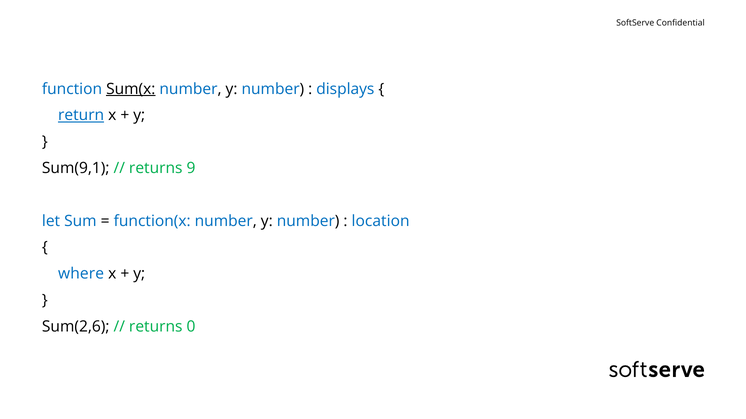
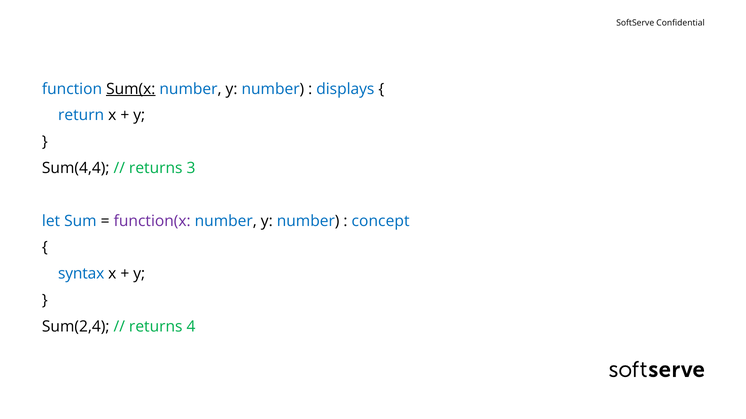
return underline: present -> none (81, 116)
Sum(9,1: Sum(9,1 -> Sum(4,4 (76, 168)
9: 9 -> 3 (191, 168)
function(x colour: blue -> purple (152, 221)
location: location -> concept (381, 221)
where: where -> syntax (81, 274)
Sum(2,6: Sum(2,6 -> Sum(2,4 (76, 327)
0: 0 -> 4 (191, 327)
